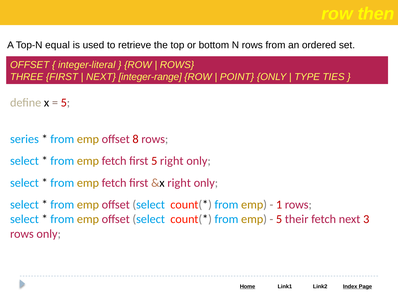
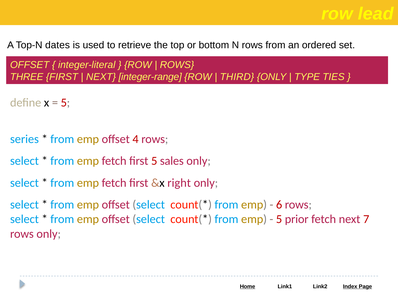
then: then -> lead (376, 14)
equal: equal -> dates (58, 45)
POINT: POINT -> THIRD (237, 77)
8: 8 -> 4 (136, 139)
5 right: right -> sales (172, 161)
1: 1 -> 6 (279, 205)
their: their -> prior (297, 220)
3: 3 -> 7 (366, 220)
